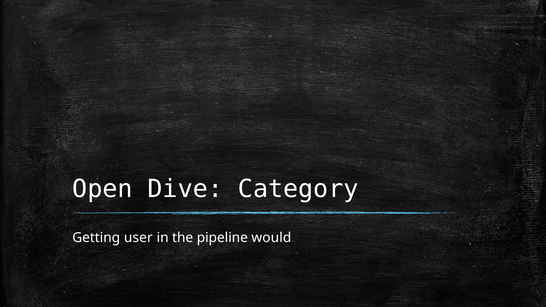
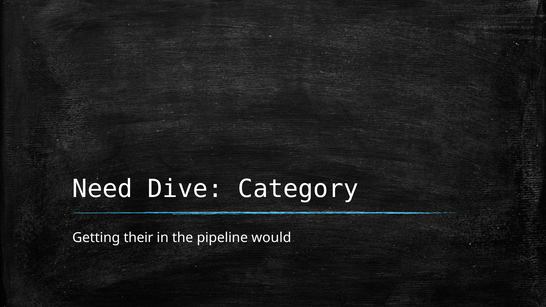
Open: Open -> Need (102, 189)
user: user -> their (138, 238)
